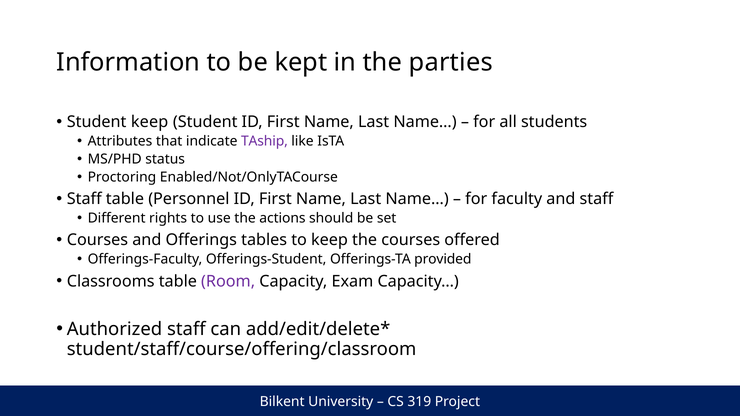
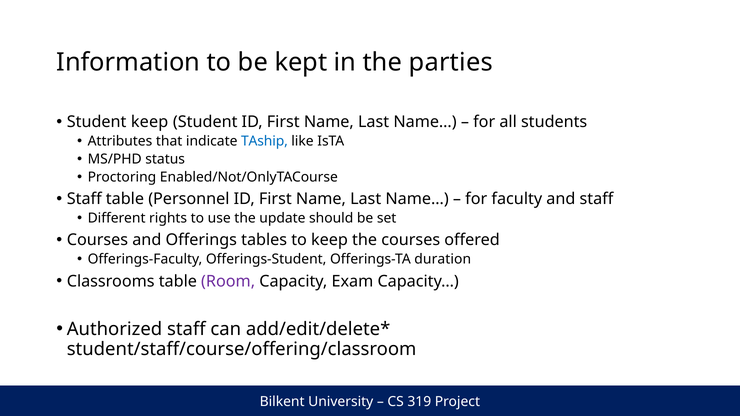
TAship colour: purple -> blue (264, 141)
actions: actions -> update (282, 218)
provided: provided -> duration (443, 259)
